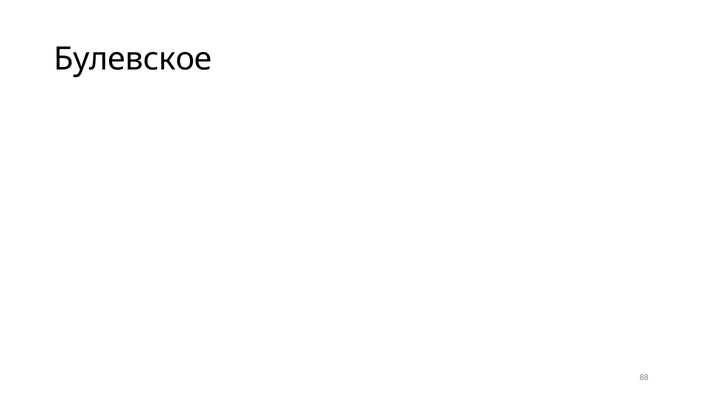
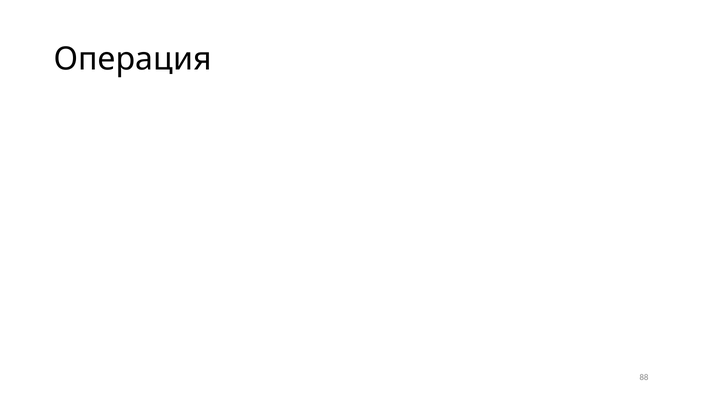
Булевское: Булевское -> Операция (133, 59)
